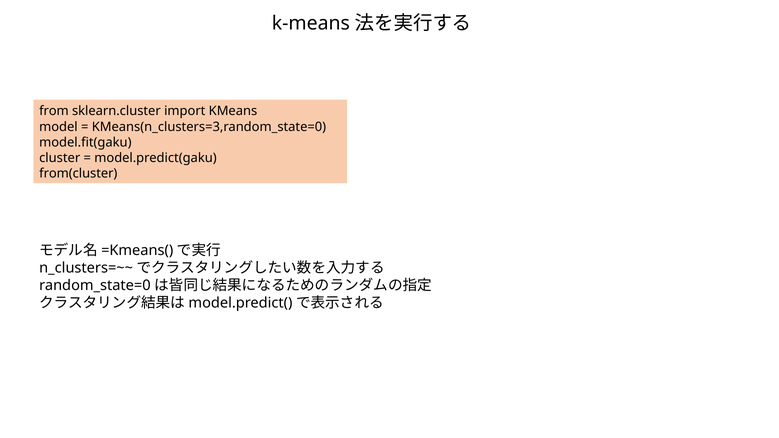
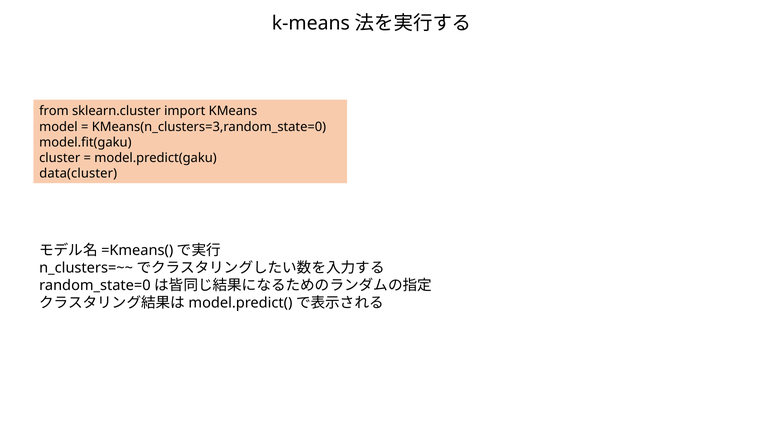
from(cluster: from(cluster -> data(cluster (78, 174)
